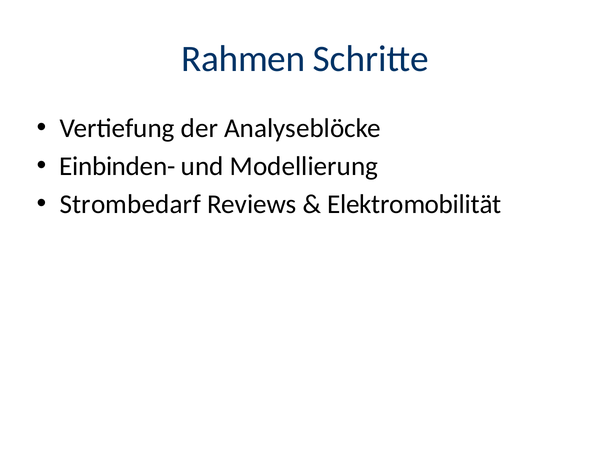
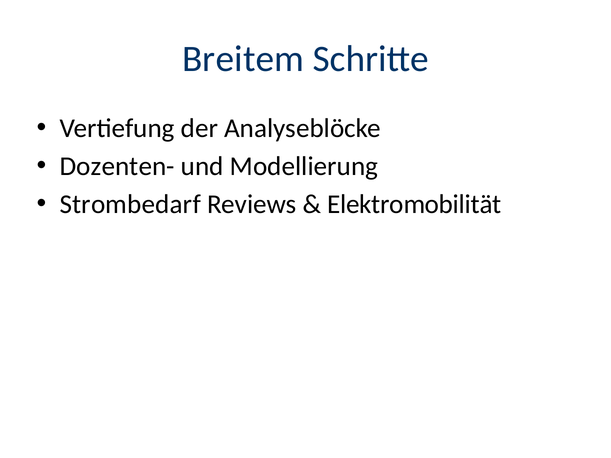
Rahmen: Rahmen -> Breitem (243, 59)
Einbinden-: Einbinden- -> Dozenten- (117, 166)
